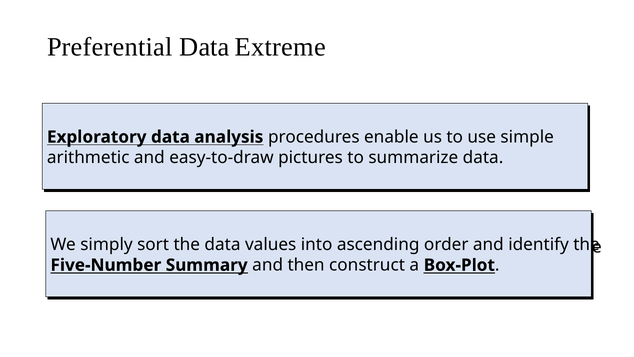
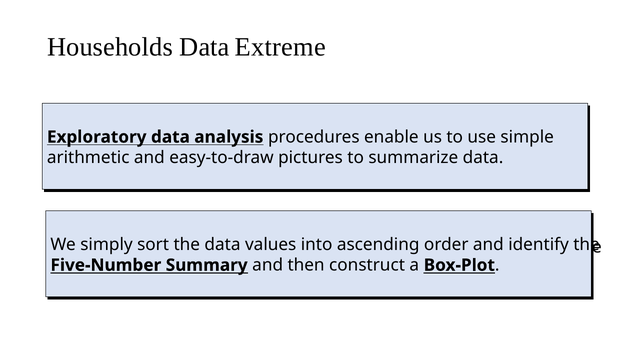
Preferential: Preferential -> Households (110, 47)
